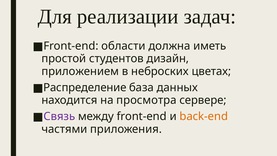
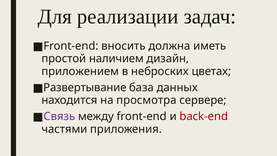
области: области -> вносить (123, 46)
студентов: студентов -> наличием (116, 59)
Распределение: Распределение -> Развертывание (85, 87)
back-end colour: orange -> red (204, 116)
